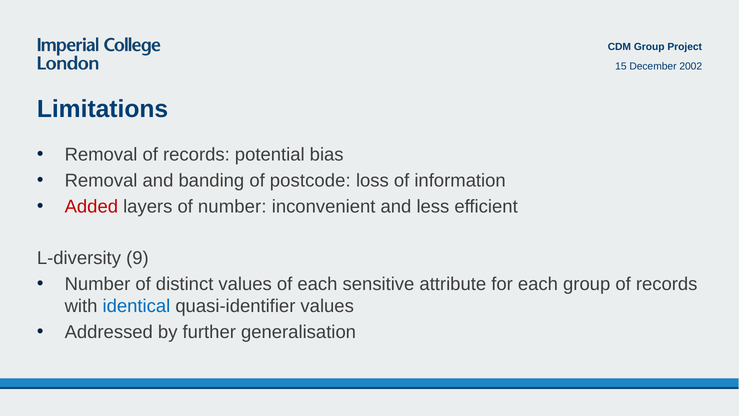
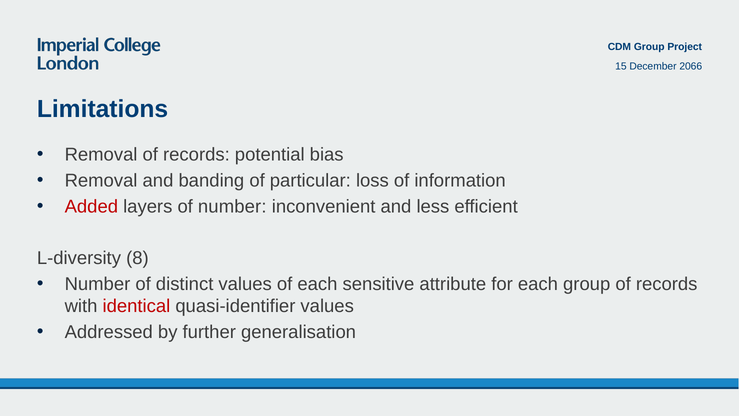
2002: 2002 -> 2066 (691, 67)
postcode: postcode -> particular (310, 180)
9: 9 -> 8 (137, 258)
identical colour: blue -> red (136, 306)
